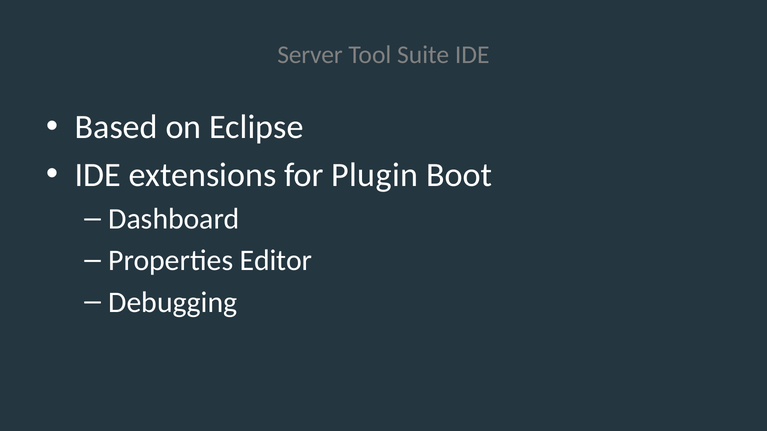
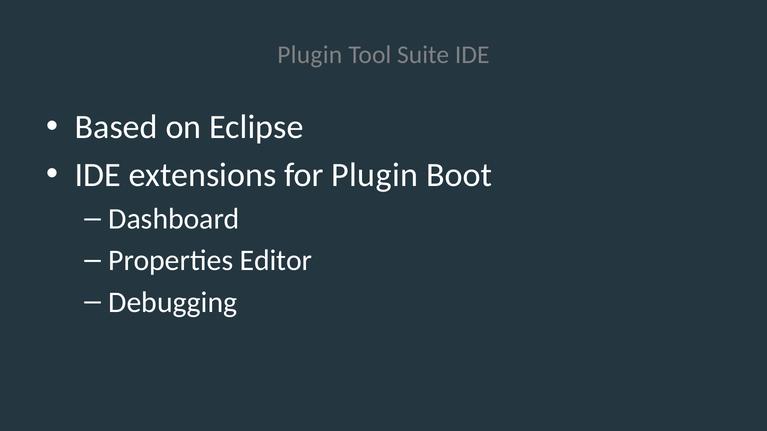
Server: Server -> Plugin (310, 55)
